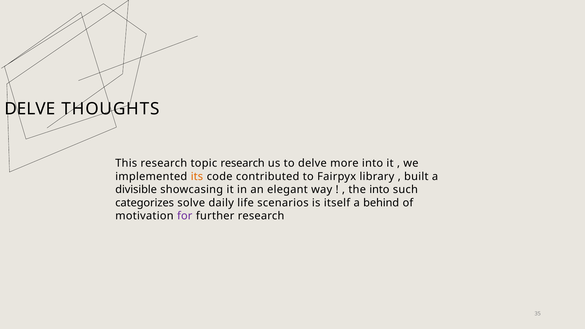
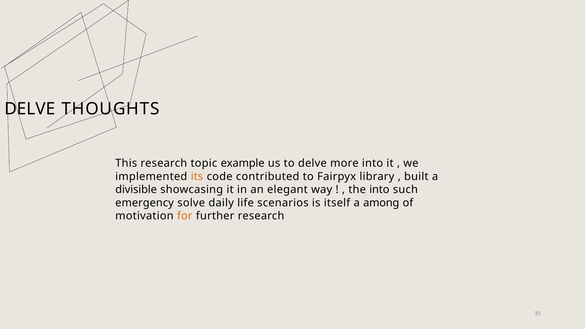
topic research: research -> example (243, 163)
categorizes: categorizes -> emergency (145, 203)
behind: behind -> among (381, 203)
for colour: purple -> orange (185, 216)
